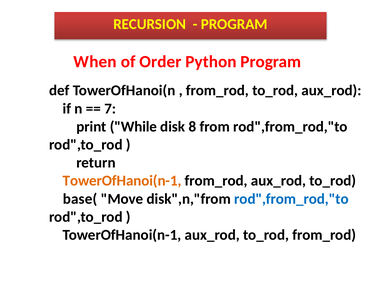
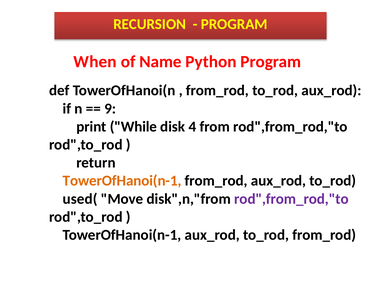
Order: Order -> Name (161, 62)
7: 7 -> 9 (110, 109)
8: 8 -> 4 (192, 127)
base(: base( -> used( (80, 199)
rod",from_rod,"to colour: blue -> purple (291, 199)
